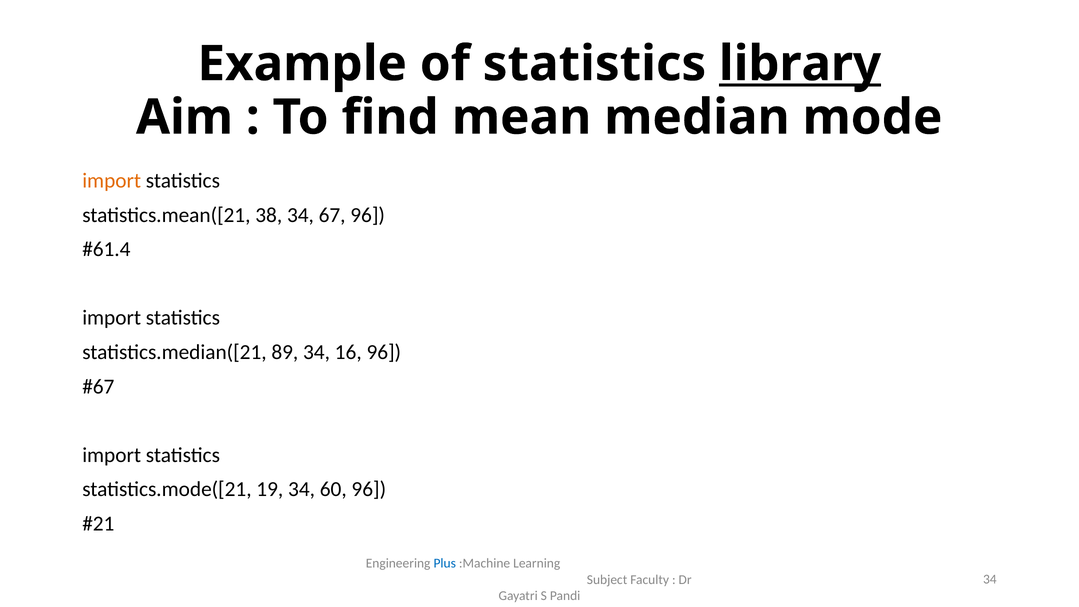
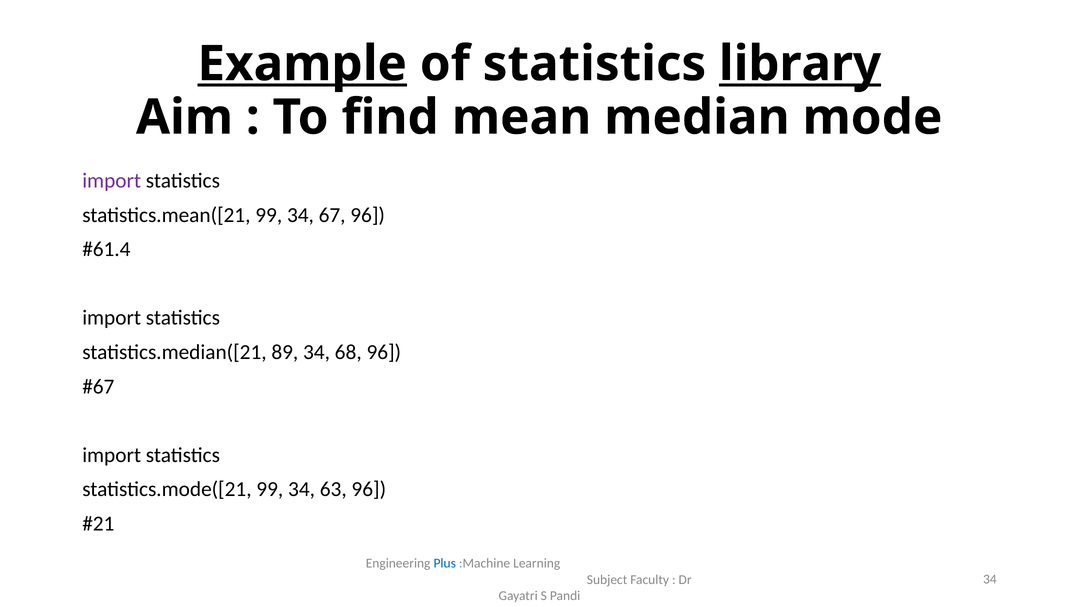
Example underline: none -> present (302, 64)
import colour: orange -> purple (112, 181)
statistics.mean([21 38: 38 -> 99 (269, 215)
16: 16 -> 68 (348, 352)
statistics.mode([21 19: 19 -> 99 (270, 489)
60: 60 -> 63 (333, 489)
